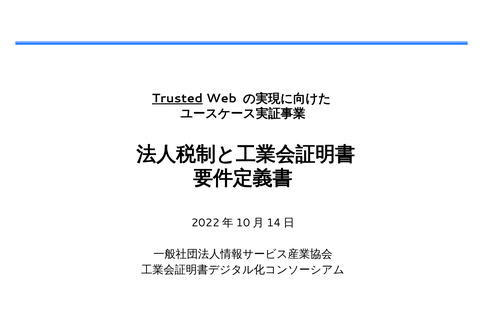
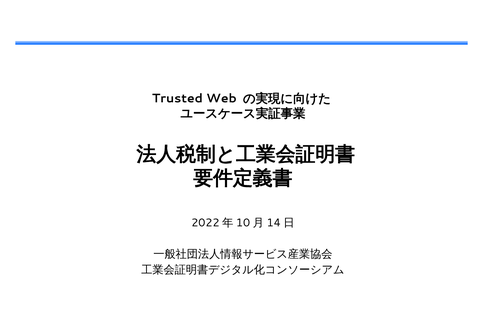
Trusted underline: present -> none (177, 98)
